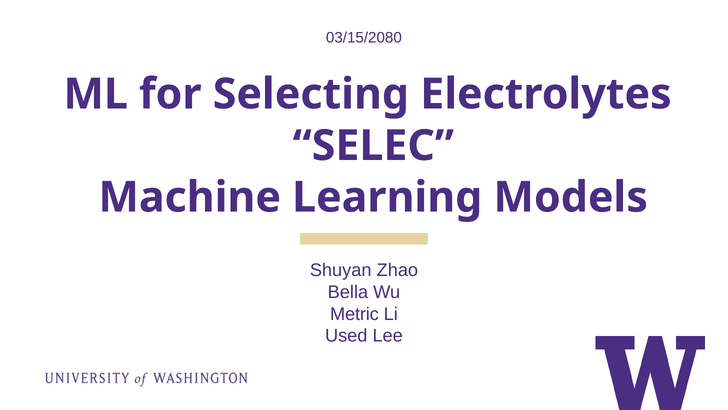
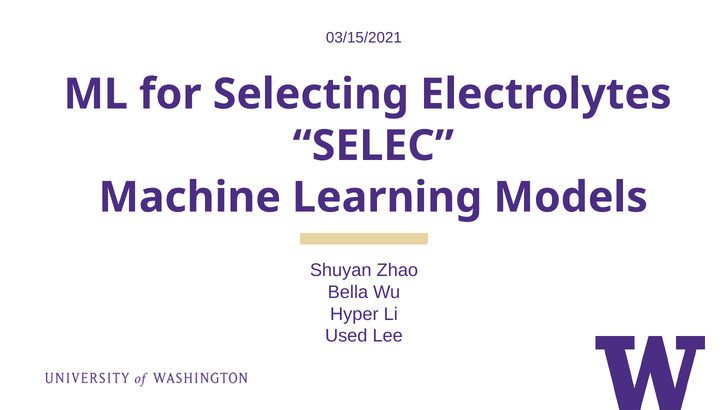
03/15/2080: 03/15/2080 -> 03/15/2021 (364, 38)
Metric: Metric -> Hyper (354, 314)
